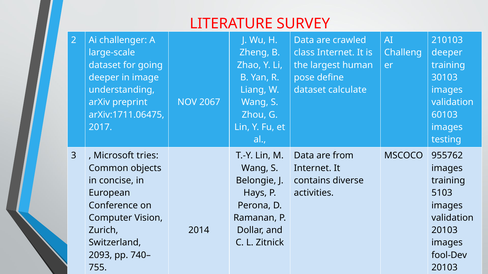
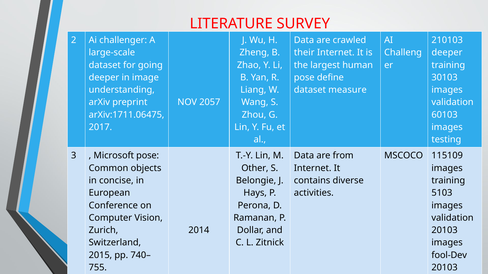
class: class -> their (304, 53)
calculate: calculate -> measure (348, 90)
2067: 2067 -> 2057 (210, 102)
Microsoft tries: tries -> pose (148, 156)
955762: 955762 -> 115109 (447, 156)
Wang: Wang -> Other (255, 168)
2093: 2093 -> 2015 (100, 256)
